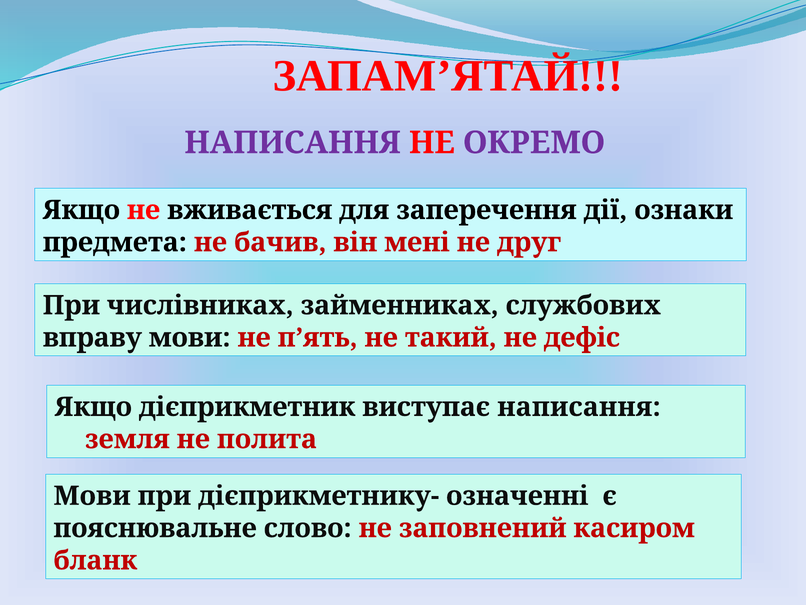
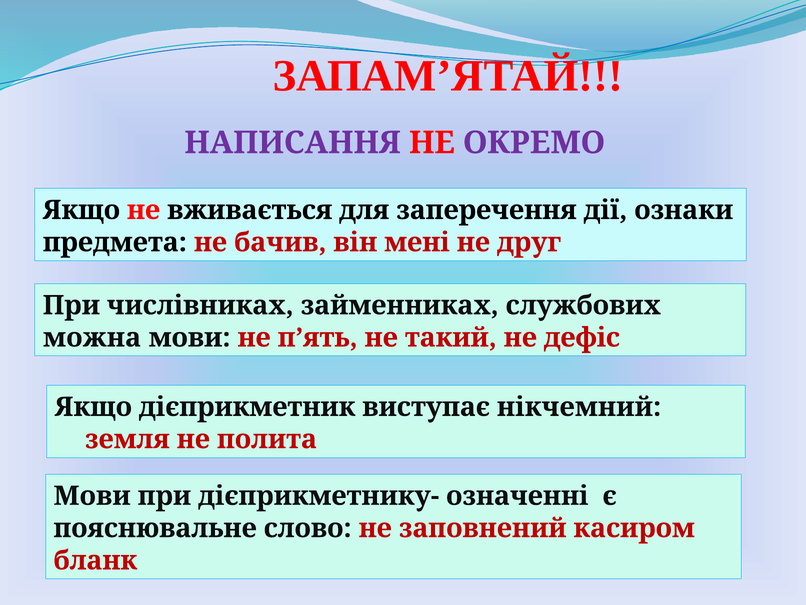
вправу: вправу -> можна (92, 337)
виступає написання: написання -> нікчемний (579, 407)
